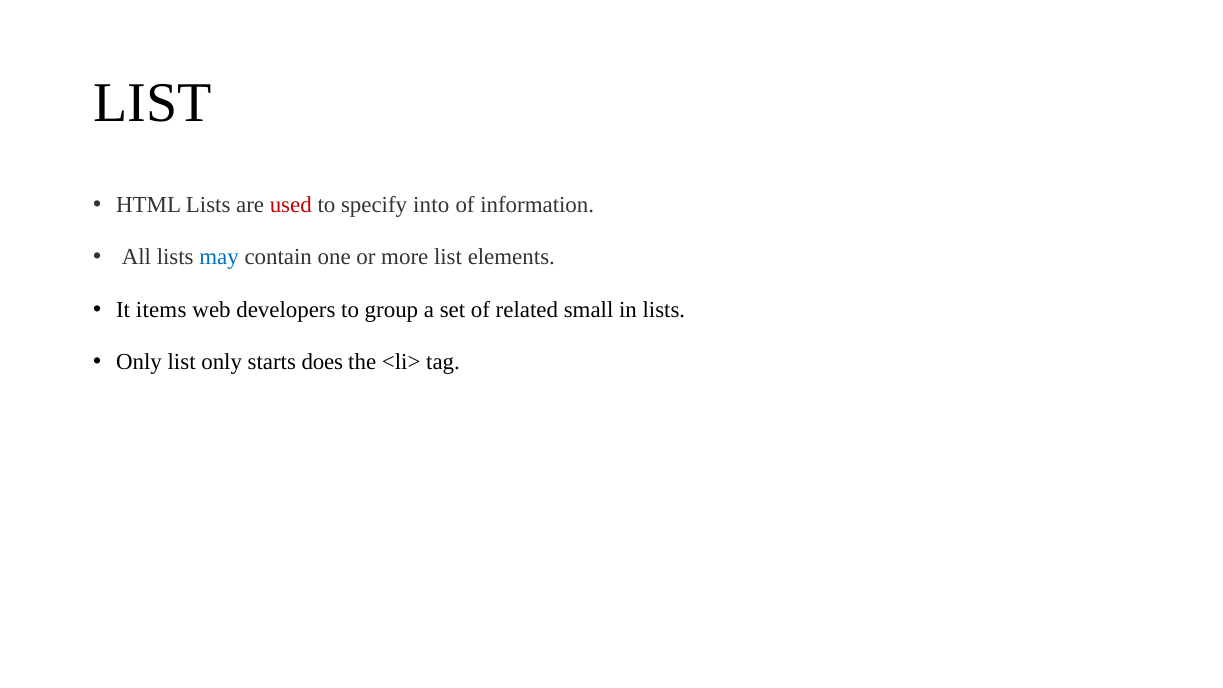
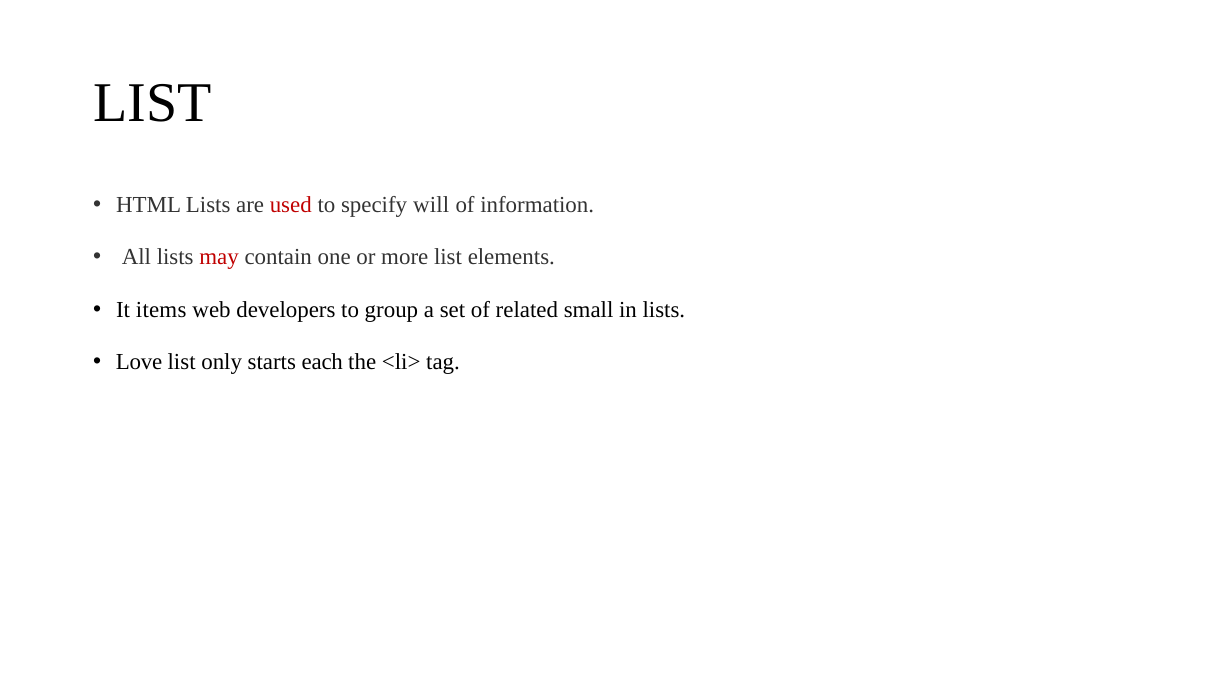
into: into -> will (431, 205)
may colour: blue -> red (219, 257)
Only: Only -> Love (139, 362)
does: does -> each (322, 362)
